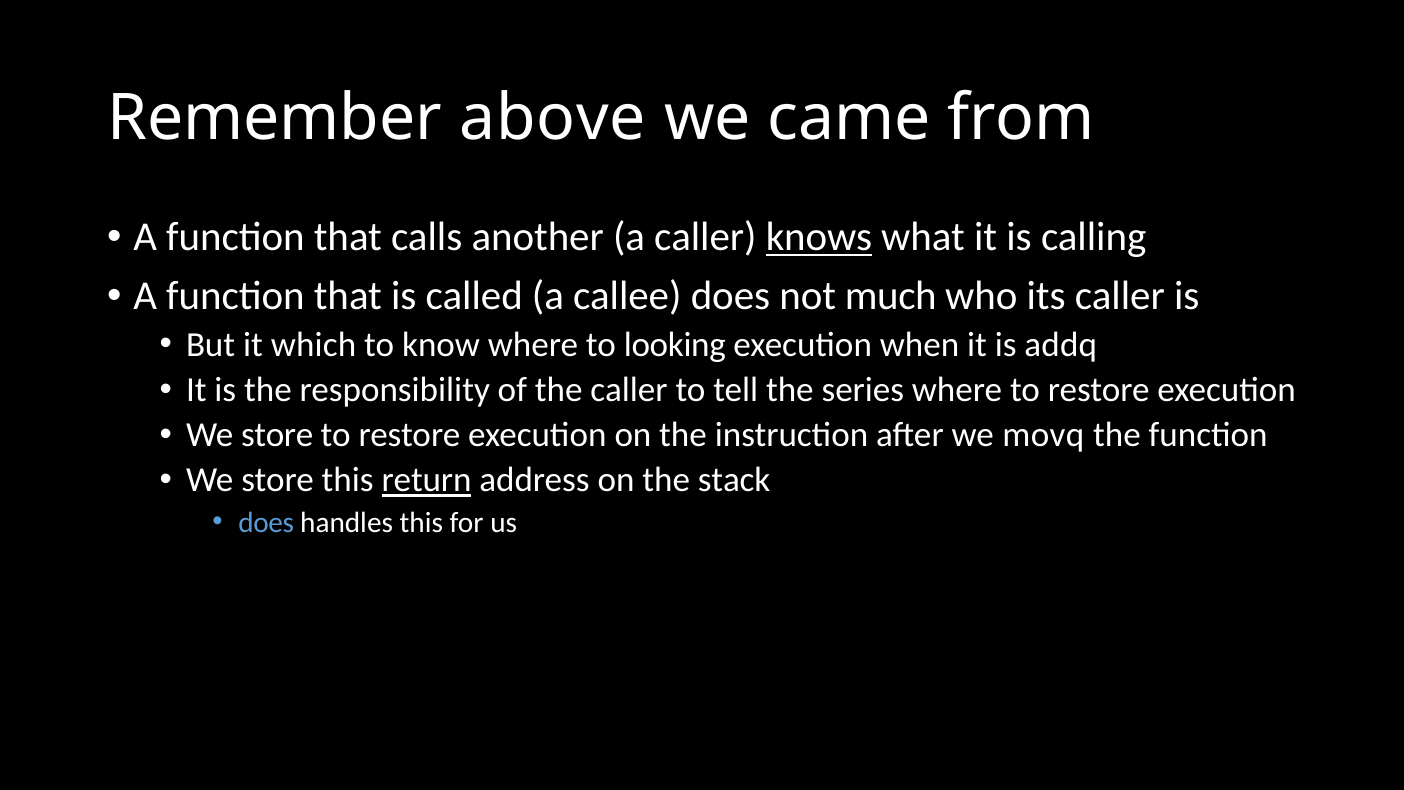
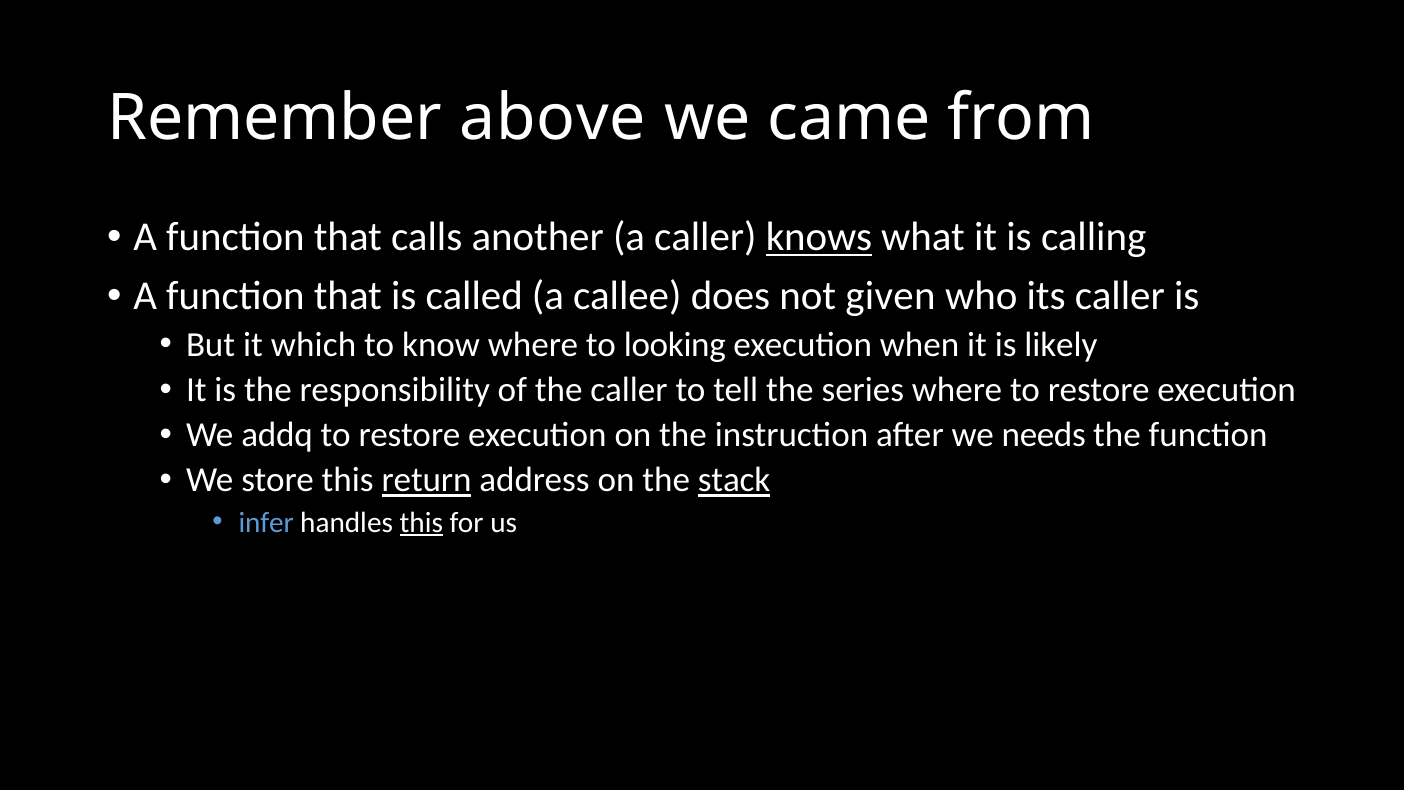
much: much -> given (890, 296)
addq: addq -> likely (1061, 345)
store: store -> addq (277, 435)
movq: movq -> needs (1044, 435)
stack underline: none -> present (734, 480)
does: does -> infer (266, 522)
this underline: none -> present (421, 522)
